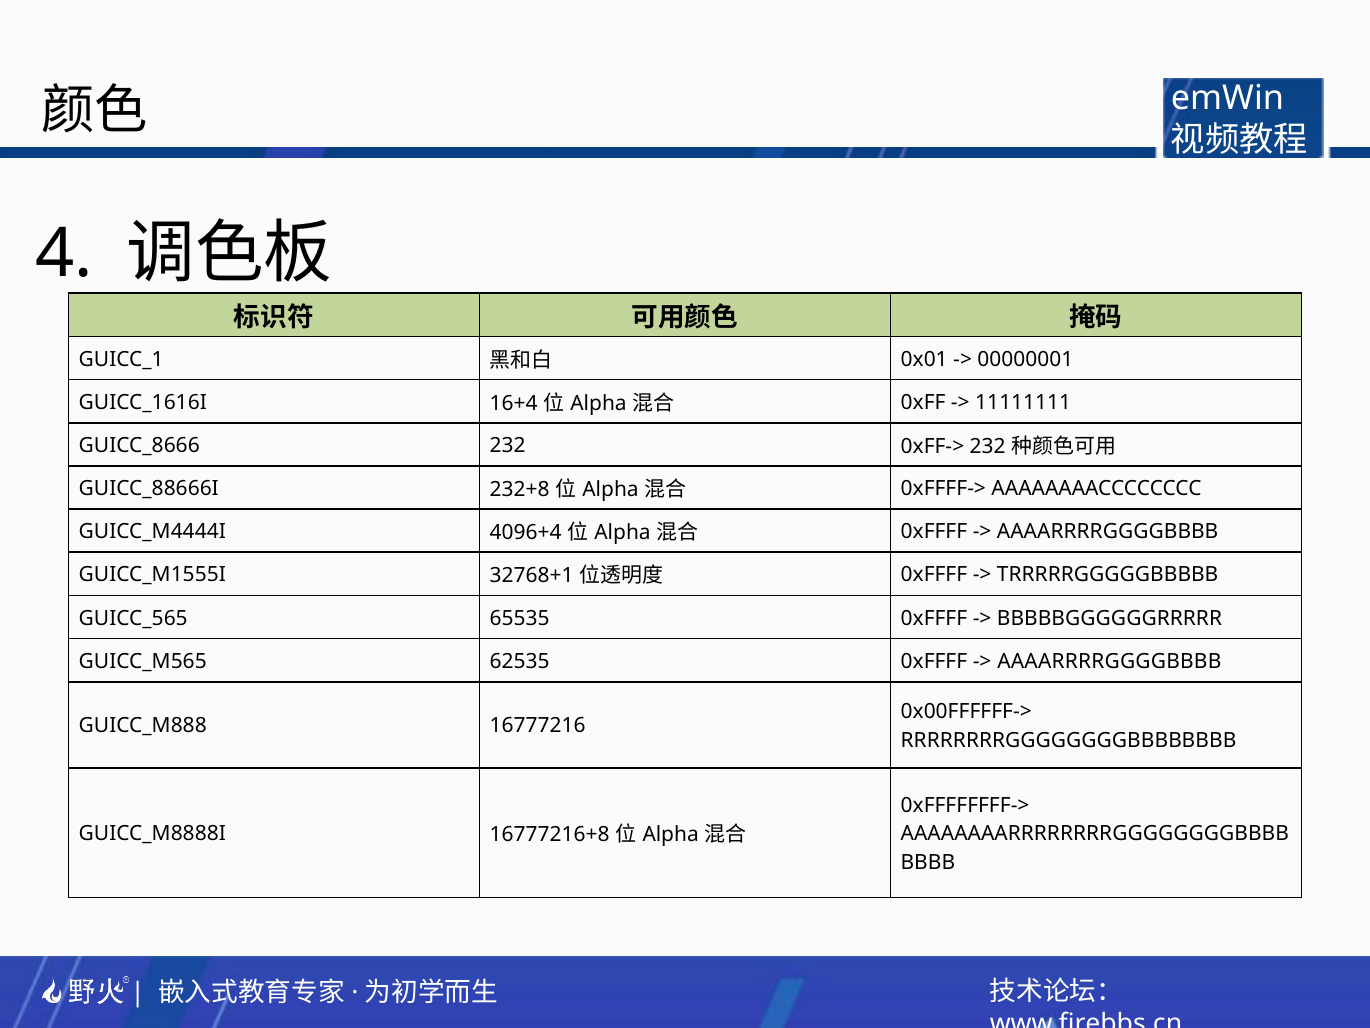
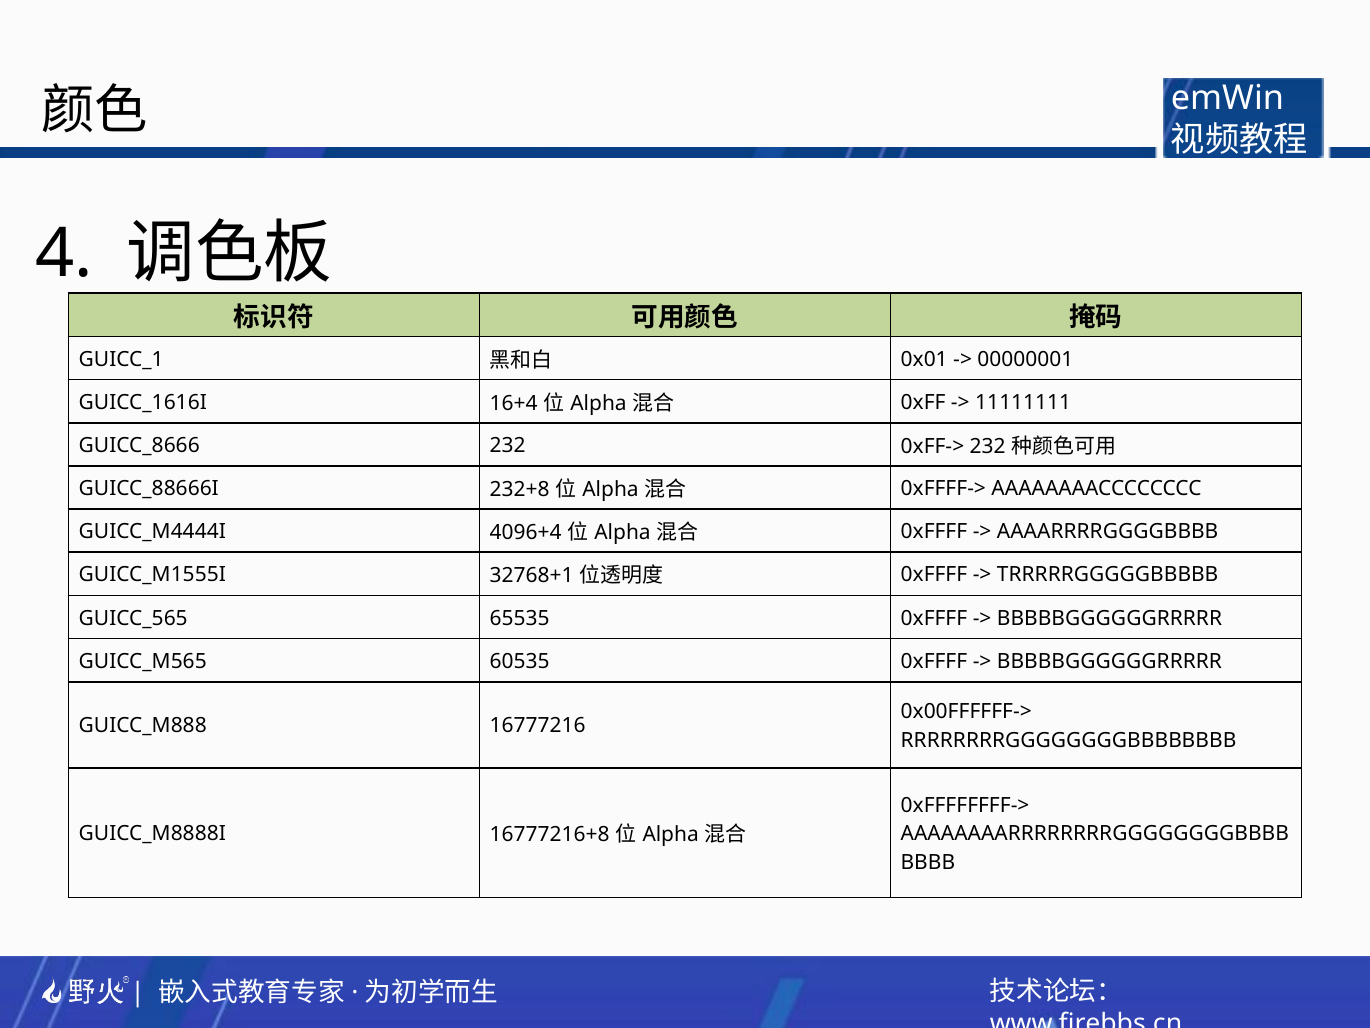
62535: 62535 -> 60535 (520, 661)
AAAARRRRGGGGBBBB: AAAARRRRGGGGBBBB -> BBBBBGGGGGGRRRRR (1109, 661)
